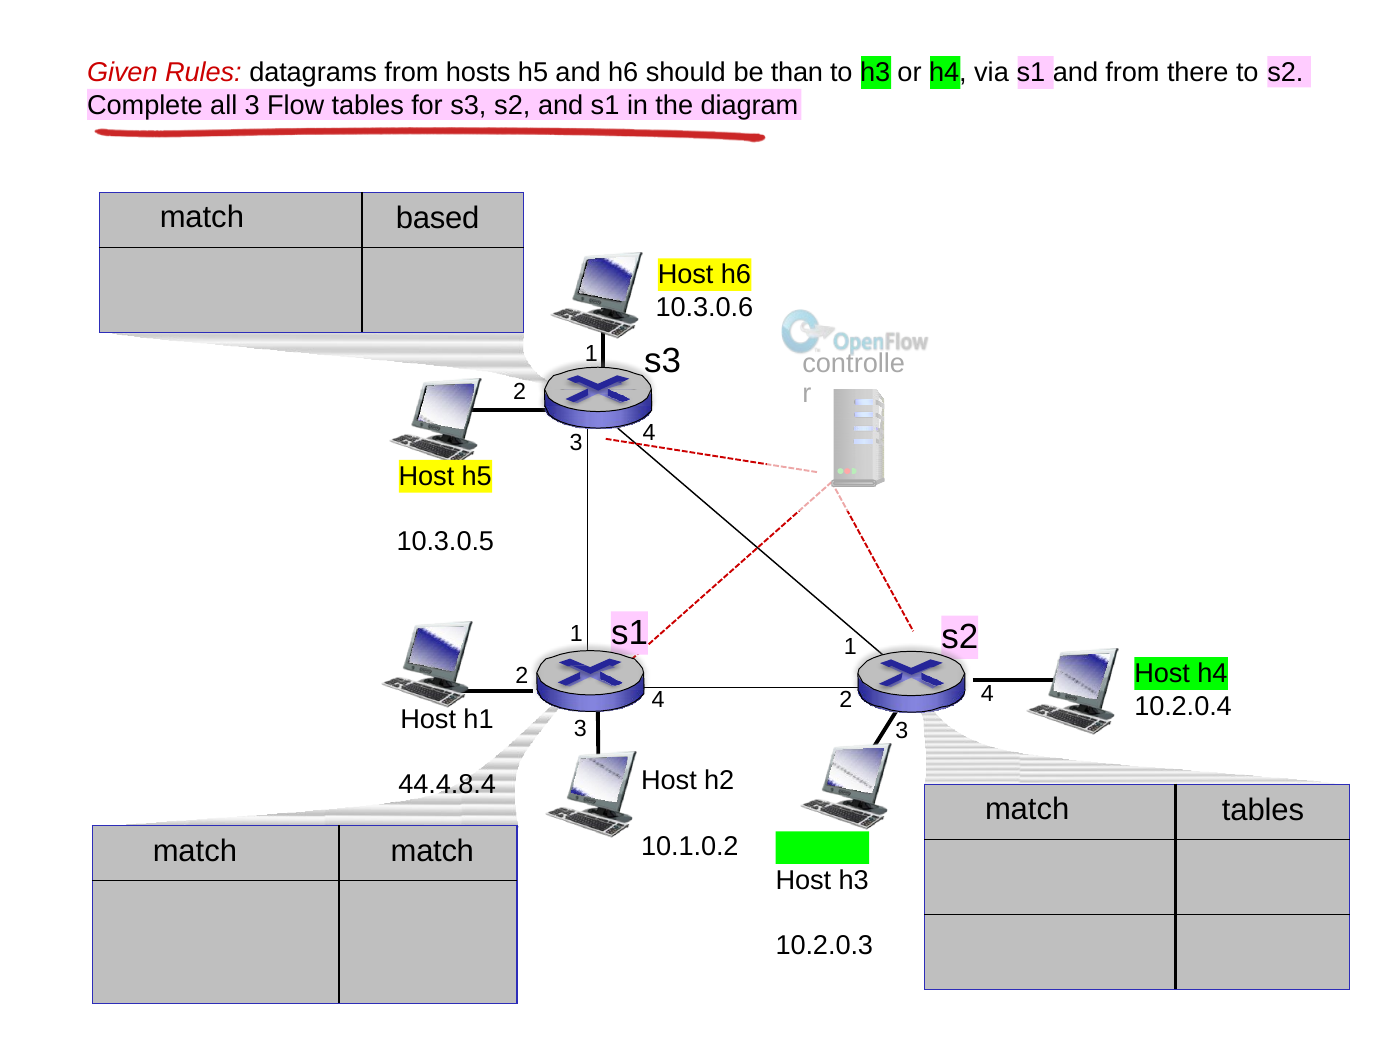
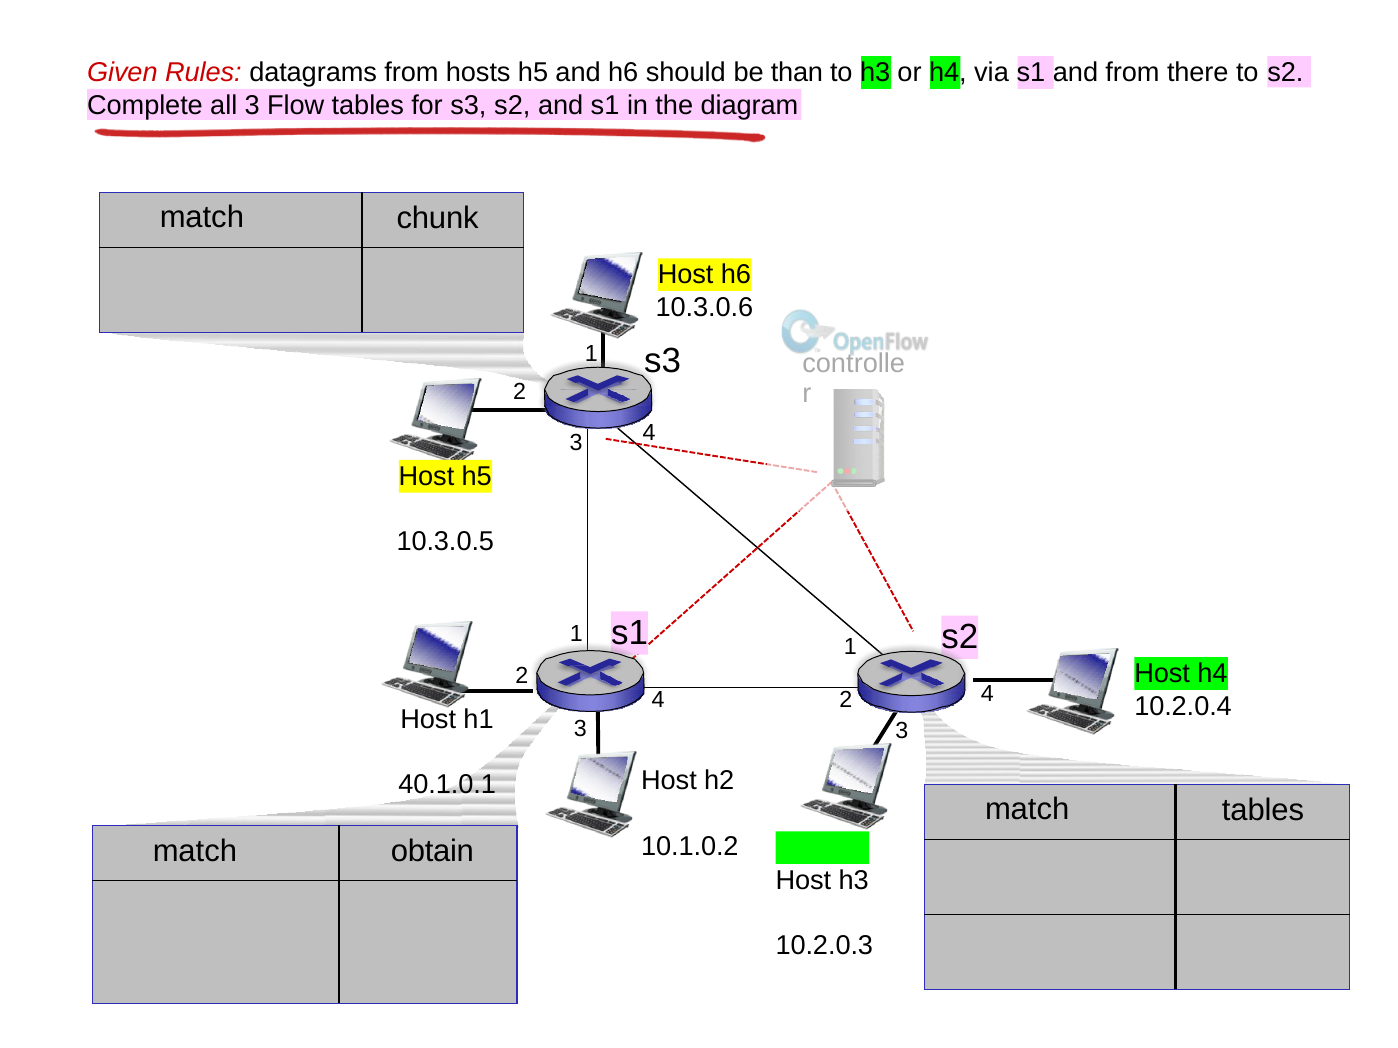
based: based -> chunk (438, 218)
44.4.8.4: 44.4.8.4 -> 40.1.0.1 (447, 785)
match match: match -> obtain (432, 852)
